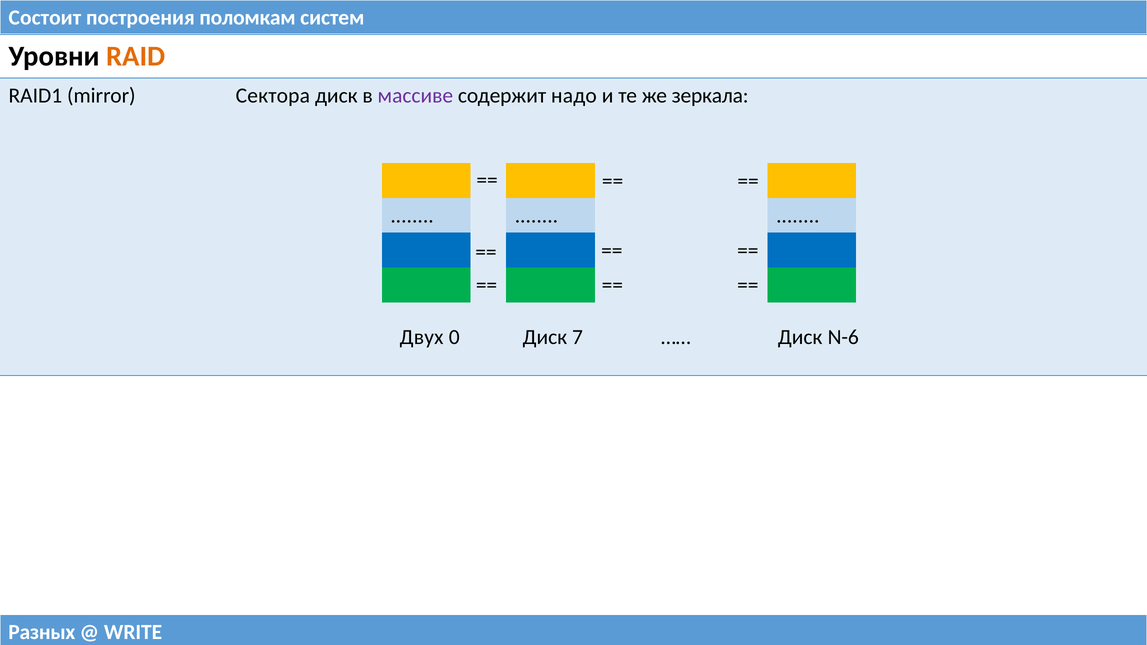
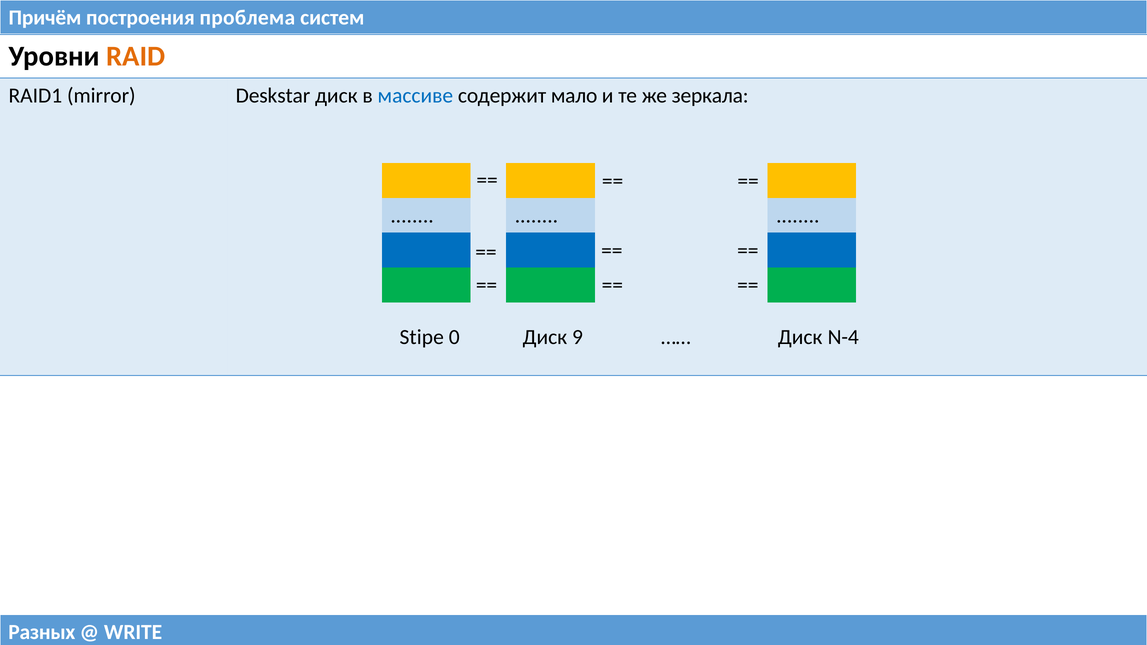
Состоит: Состоит -> Причём (45, 18)
поломкам: поломкам -> проблема (247, 18)
Сектора: Сектора -> Deskstar (273, 96)
массиве colour: purple -> blue (415, 96)
надо: надо -> мало (574, 96)
Двух: Двух -> Stipe (422, 337)
7: 7 -> 9 (578, 337)
N-6: N-6 -> N-4 (843, 337)
